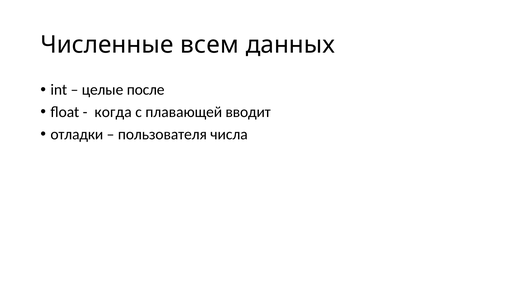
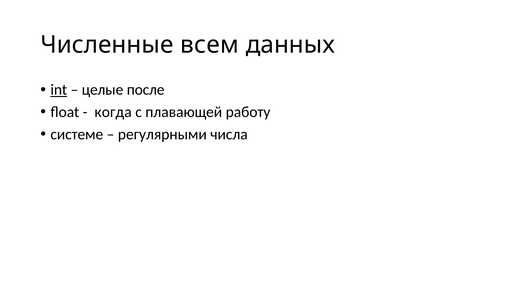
int underline: none -> present (59, 90)
вводит: вводит -> работу (248, 112)
отладки: отладки -> системе (77, 134)
пользователя: пользователя -> регулярными (162, 134)
